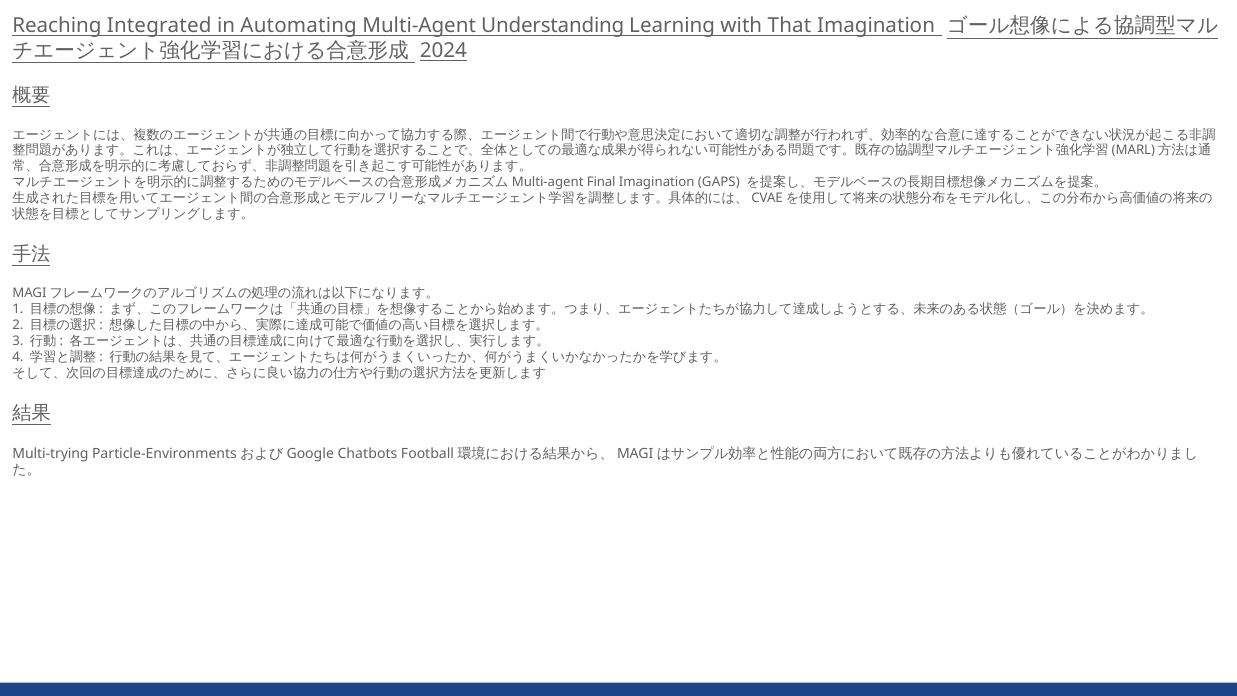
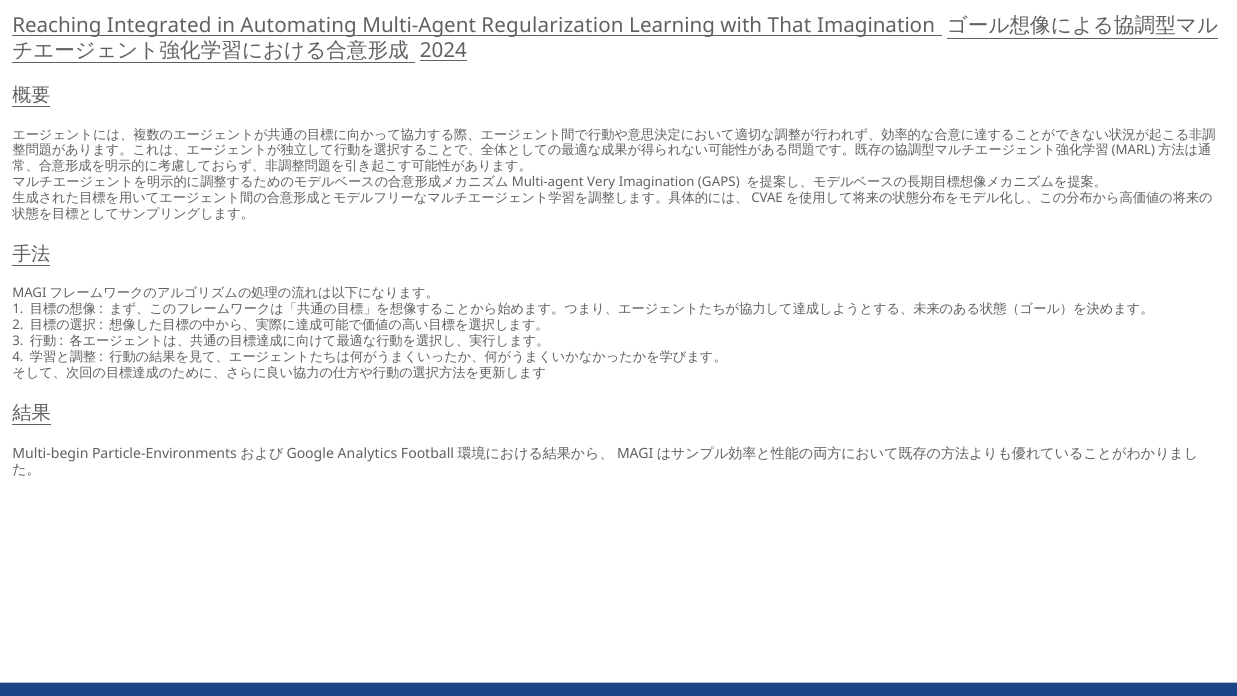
Understanding: Understanding -> Regularization (553, 26)
Final: Final -> Very (601, 182)
Multi-trying: Multi-trying -> Multi-begin (50, 453)
Chatbots: Chatbots -> Analytics (367, 453)
